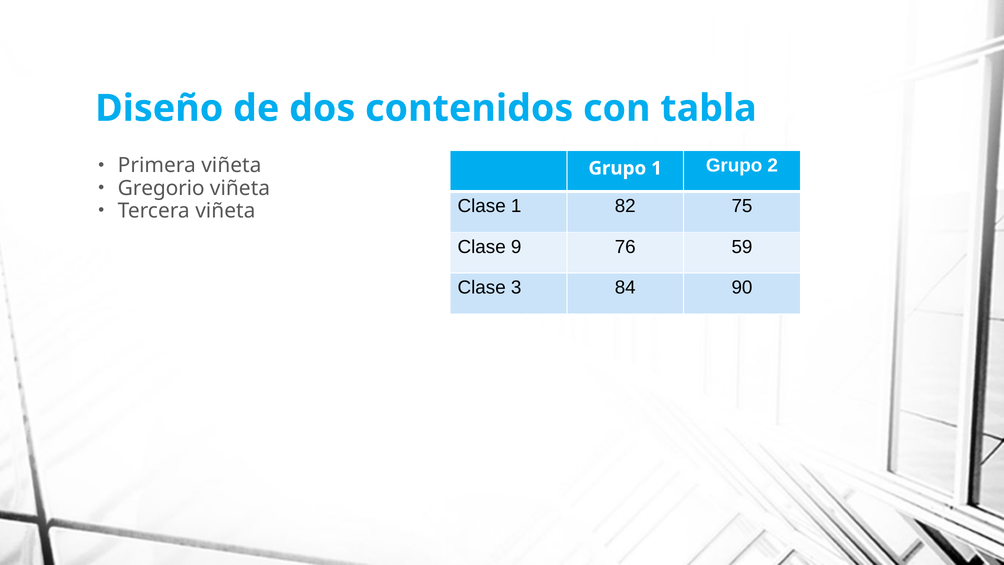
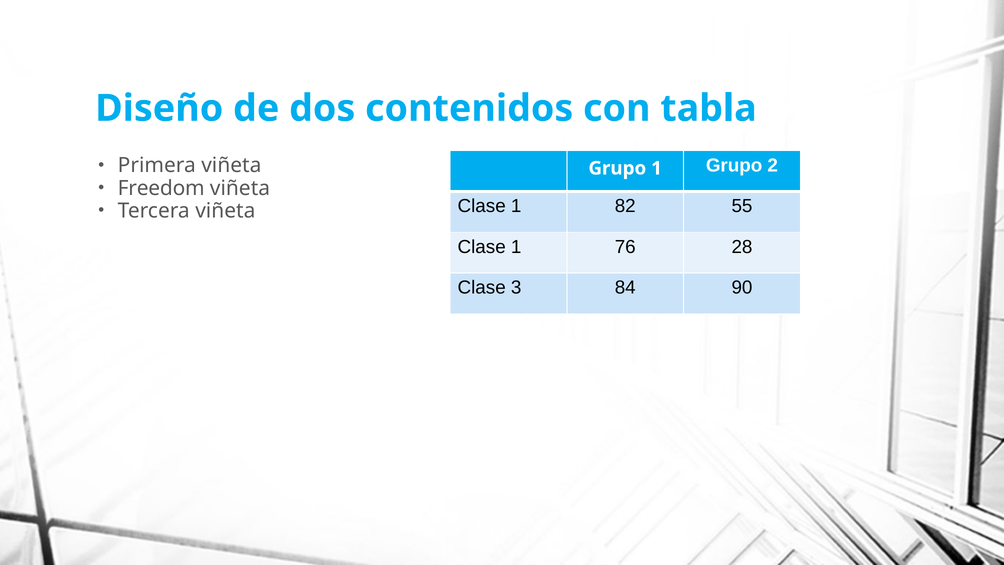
Gregorio: Gregorio -> Freedom (161, 188)
75: 75 -> 55 (742, 206)
9: 9 -> 1 (516, 247)
59: 59 -> 28 (742, 247)
